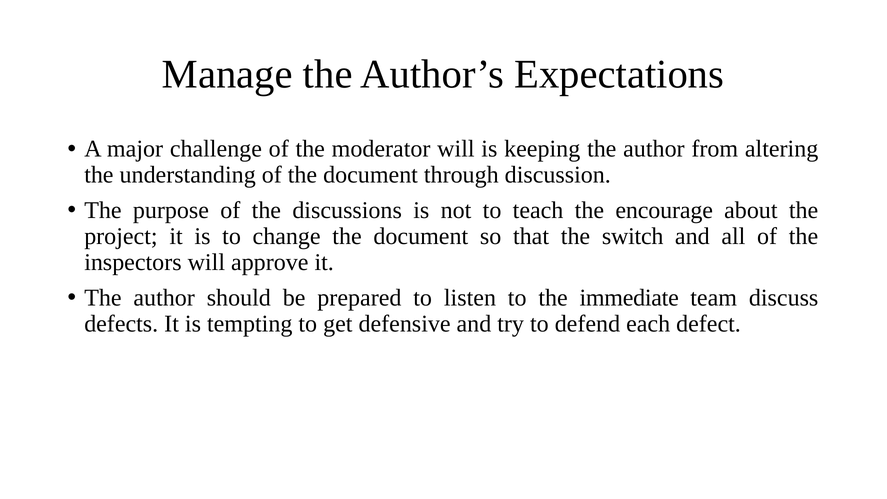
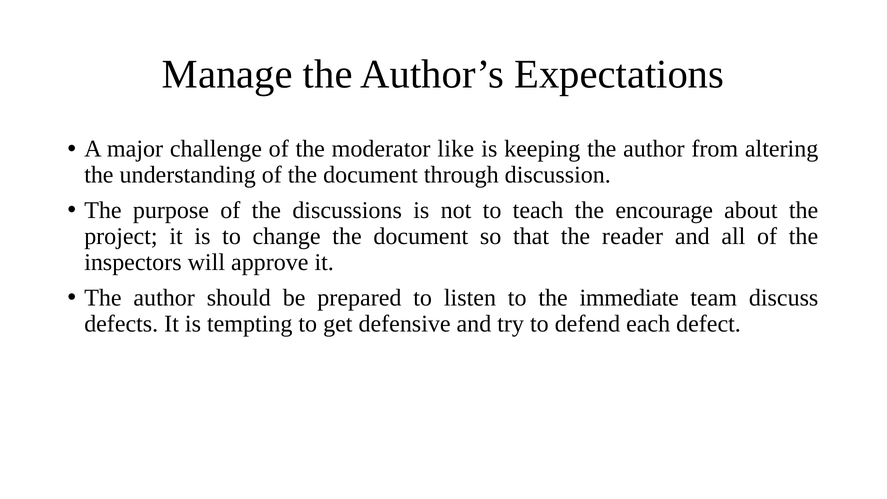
moderator will: will -> like (456, 149)
switch: switch -> reader (632, 236)
